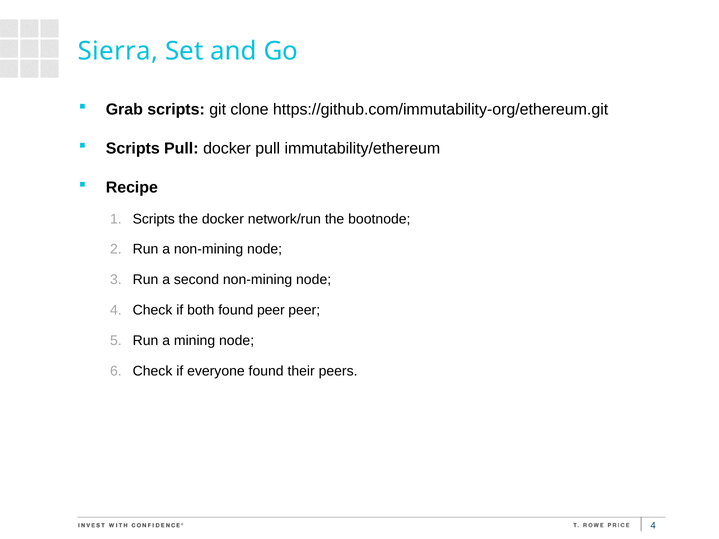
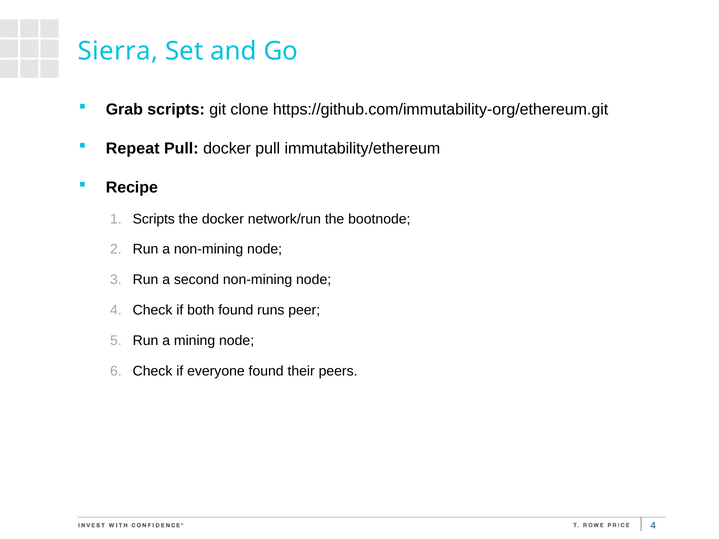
Scripts: Scripts -> Repeat (133, 149)
found peer: peer -> runs (271, 310)
